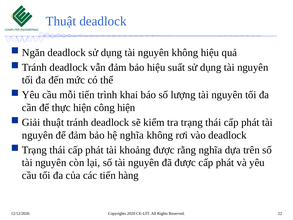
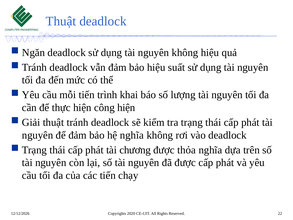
khoảng: khoảng -> chương (135, 150)
rằng: rằng -> thỏa (187, 150)
hàng: hàng -> chạy (128, 175)
